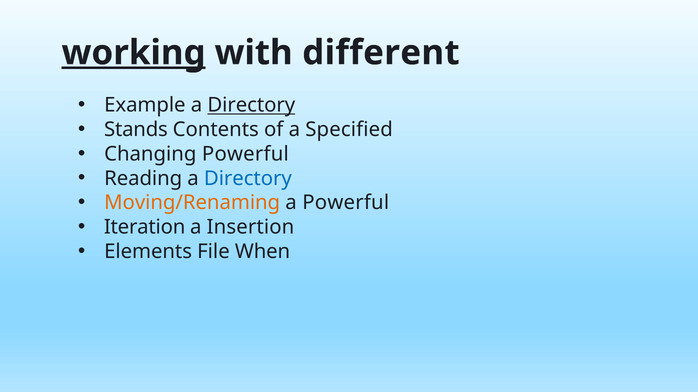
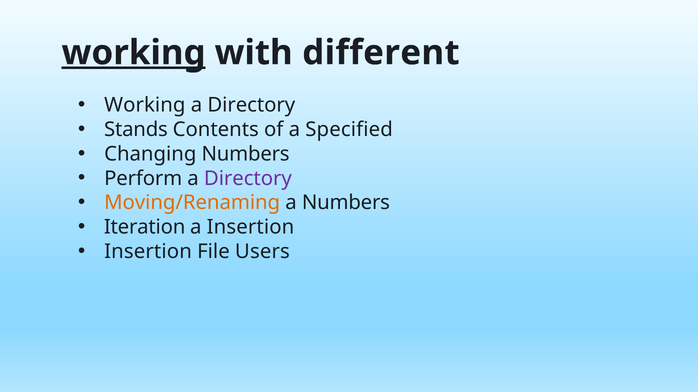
Example: Example -> Working (145, 105)
Directory underline: present -> none (251, 105)
Changing Powerful: Powerful -> Numbers (246, 154)
Reading: Reading -> Perform (143, 179)
Directory colour: blue -> purple (248, 179)
a Powerful: Powerful -> Numbers (346, 203)
Elements: Elements -> Insertion (148, 252)
When: When -> Users (262, 252)
